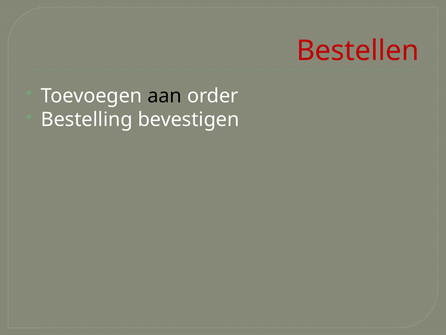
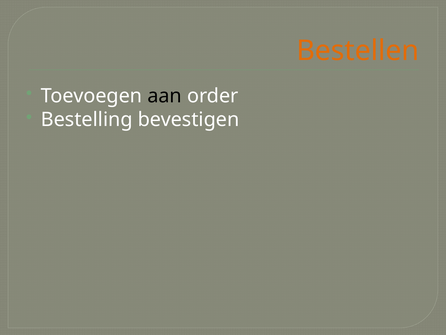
Bestellen colour: red -> orange (358, 51)
